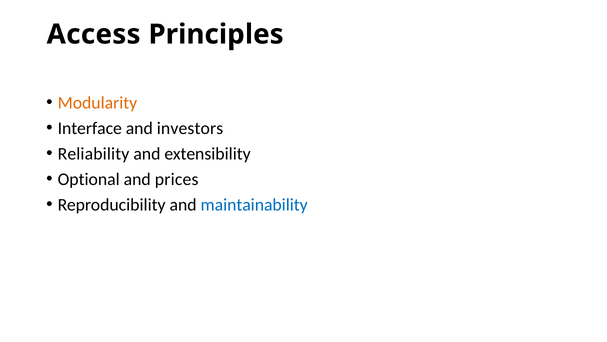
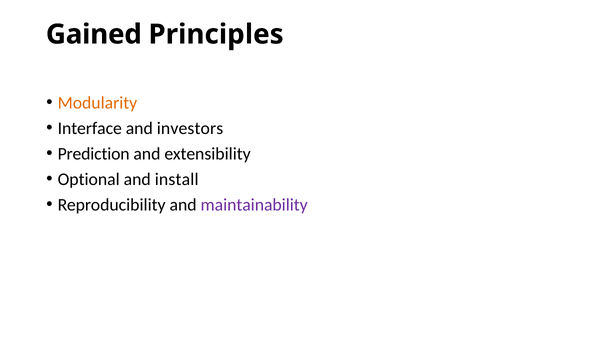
Access: Access -> Gained (94, 34)
Reliability: Reliability -> Prediction (94, 154)
prices: prices -> install (177, 179)
maintainability colour: blue -> purple (254, 204)
